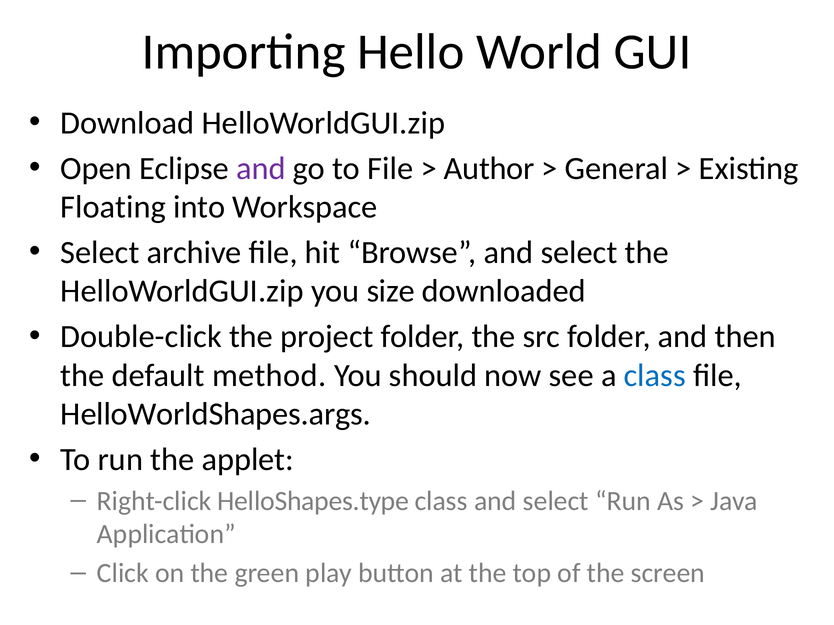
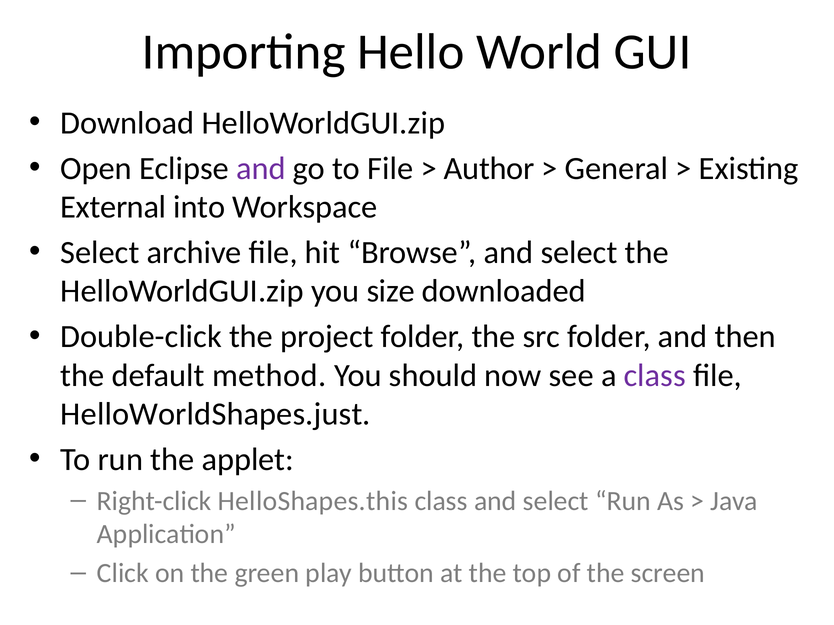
Floating: Floating -> External (113, 207)
class colour: blue -> purple (655, 376)
HelloWorldShapes.args: HelloWorldShapes.args -> HelloWorldShapes.just (216, 415)
HelloShapes.type: HelloShapes.type -> HelloShapes.this (313, 501)
